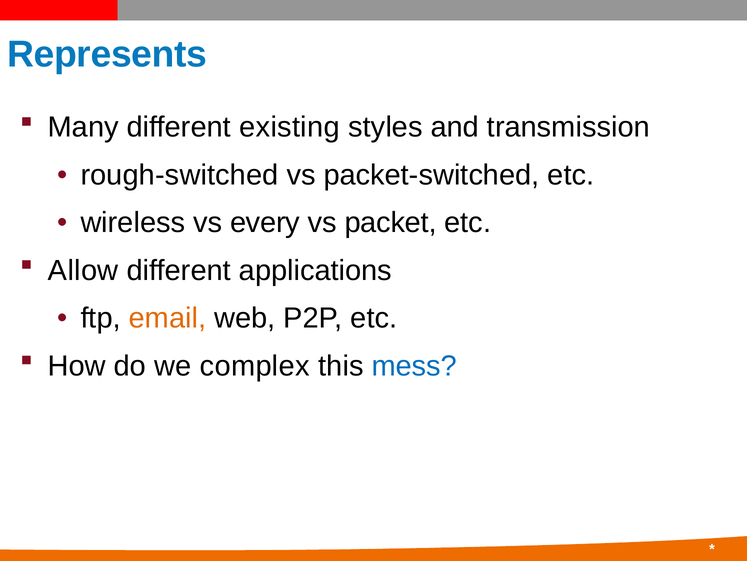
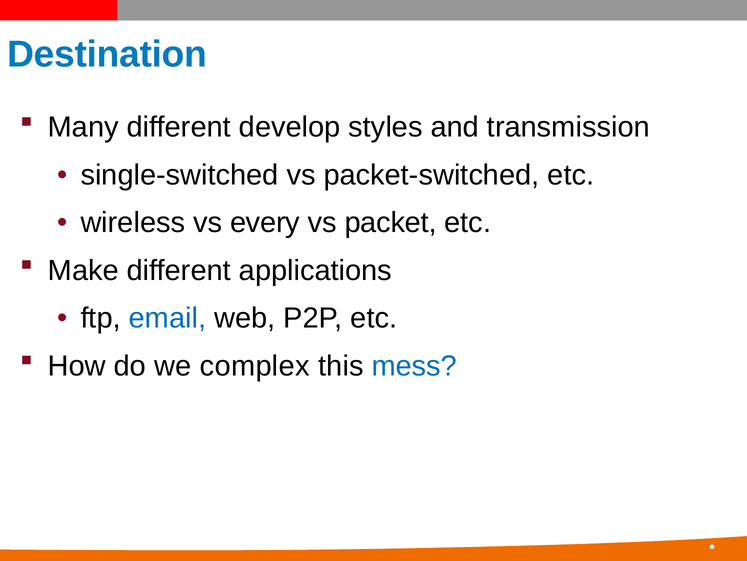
Represents: Represents -> Destination (107, 54)
existing: existing -> develop (290, 127)
rough-switched: rough-switched -> single-switched (180, 175)
Allow: Allow -> Make (83, 270)
email colour: orange -> blue (167, 318)
